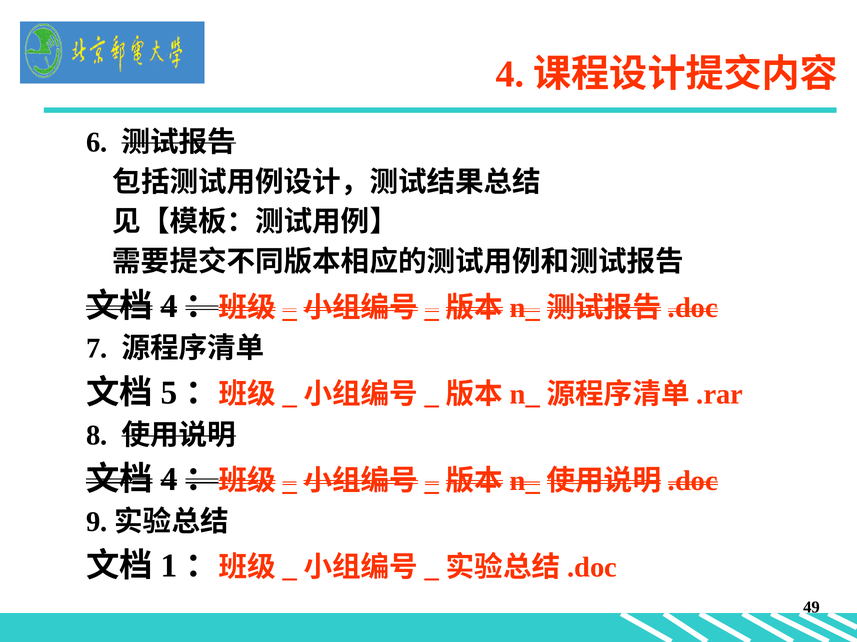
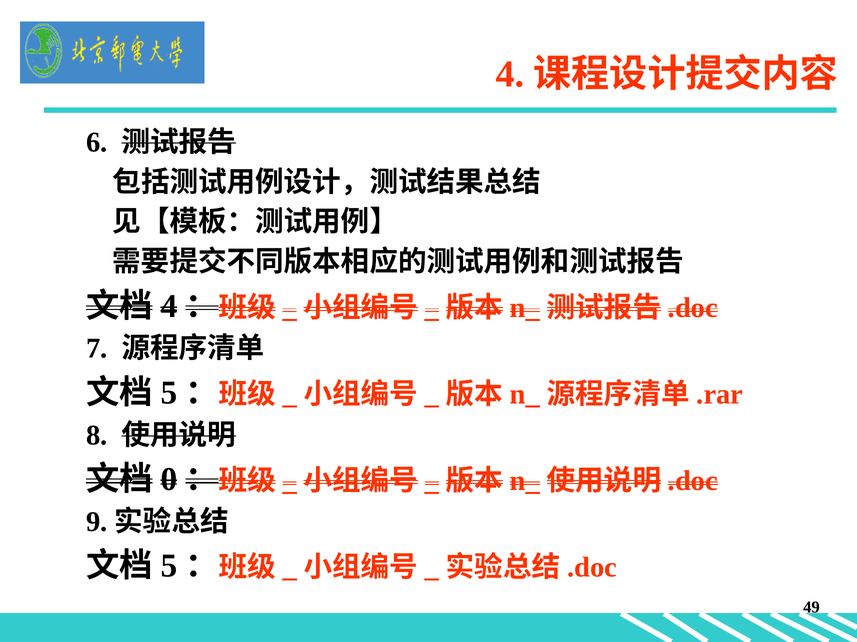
4: 4 -> 0 (169, 480)
1: 1 -> 5 (169, 566)
